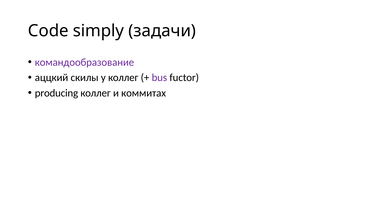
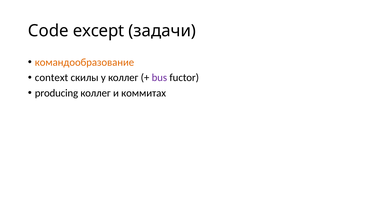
simply: simply -> except (99, 31)
командообразование colour: purple -> orange (84, 62)
аццкий: аццкий -> context (52, 77)
